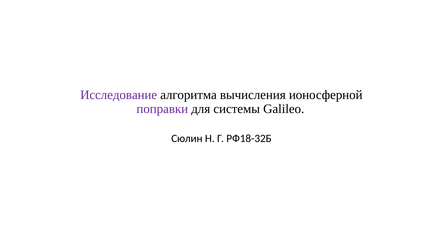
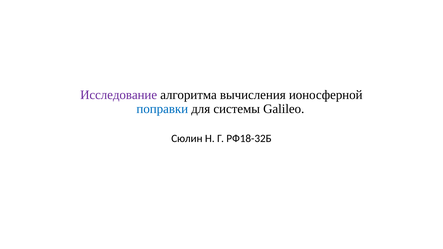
поправки colour: purple -> blue (162, 109)
